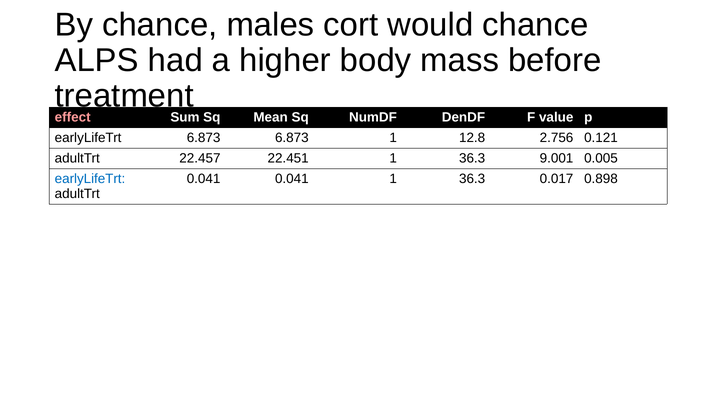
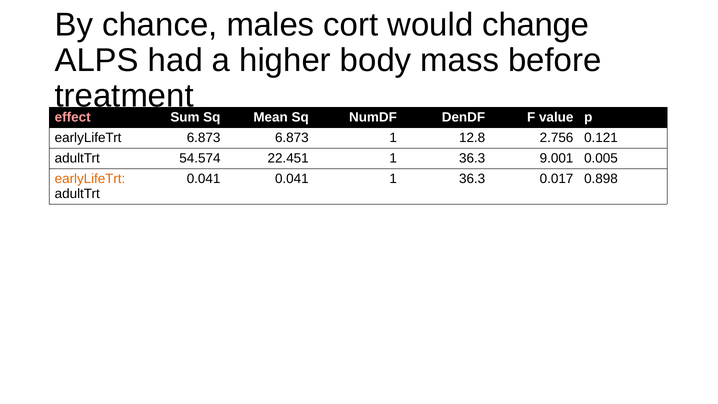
would chance: chance -> change (536, 25)
22.457: 22.457 -> 54.574 (200, 158)
earlyLifeTrt colour: blue -> orange (90, 179)
